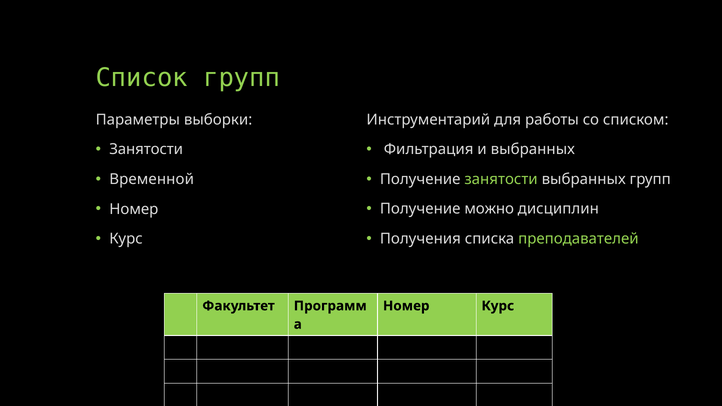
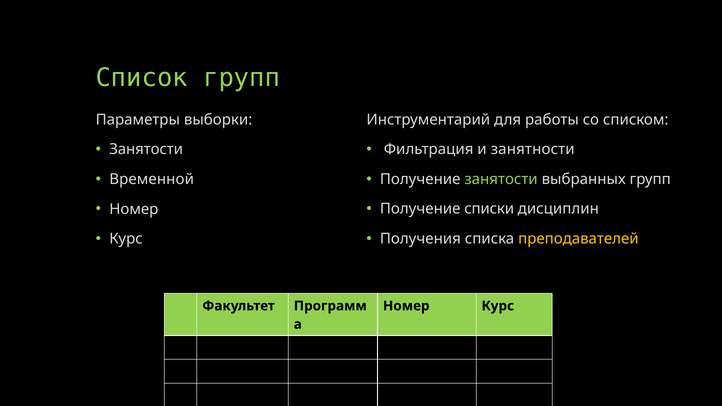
и выбранных: выбранных -> занятности (533, 149)
можно: можно -> списки (489, 209)
преподавателей colour: light green -> yellow (578, 239)
